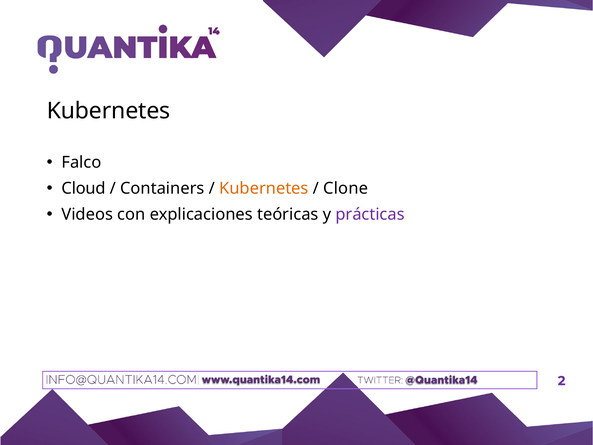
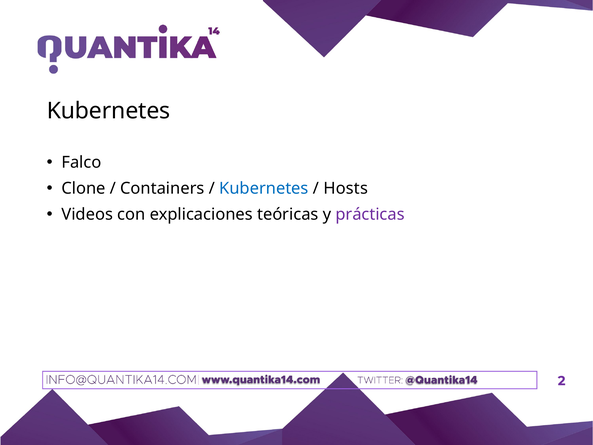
Cloud: Cloud -> Clone (84, 188)
Kubernetes colour: orange -> blue (264, 188)
Clone: Clone -> Hosts (346, 188)
